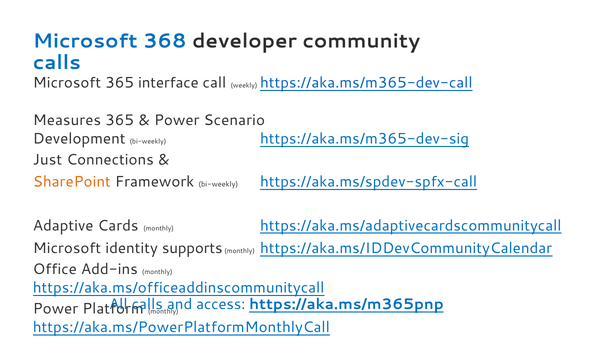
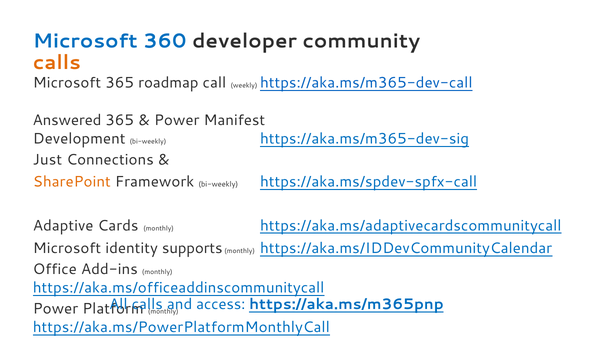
368: 368 -> 360 (165, 41)
calls colour: blue -> orange (57, 63)
interface: interface -> roadmap (168, 83)
Measures: Measures -> Answered (67, 120)
Scenario: Scenario -> Manifest (234, 120)
